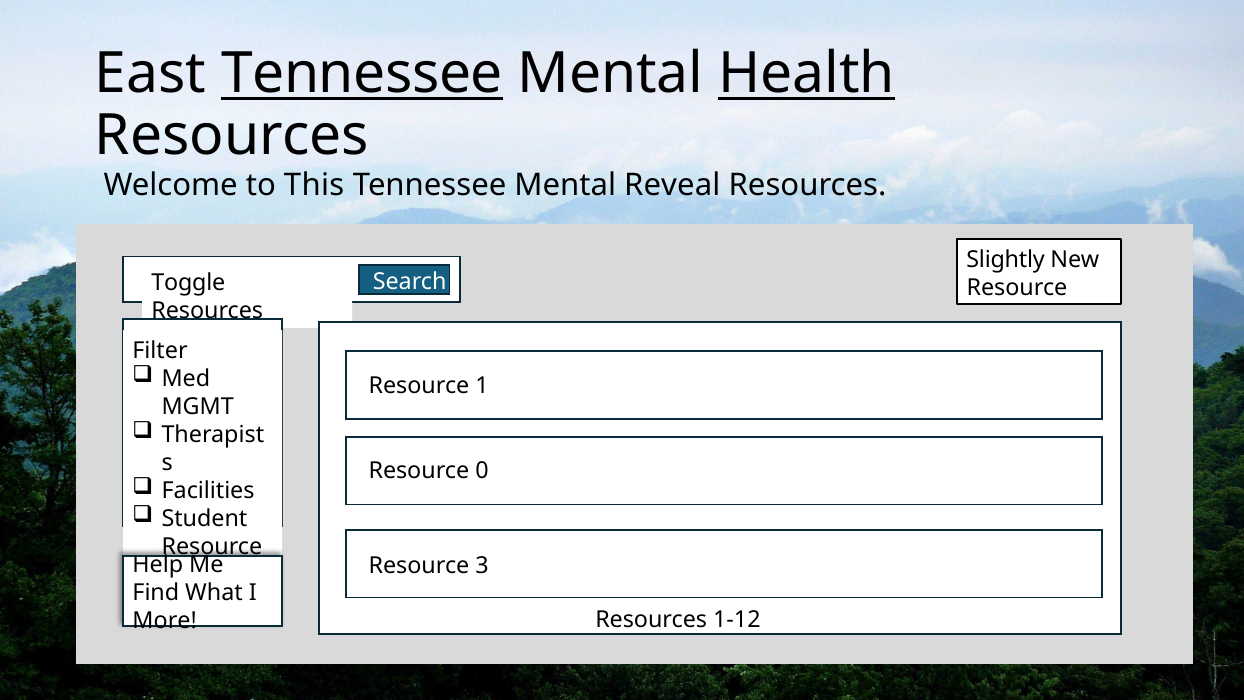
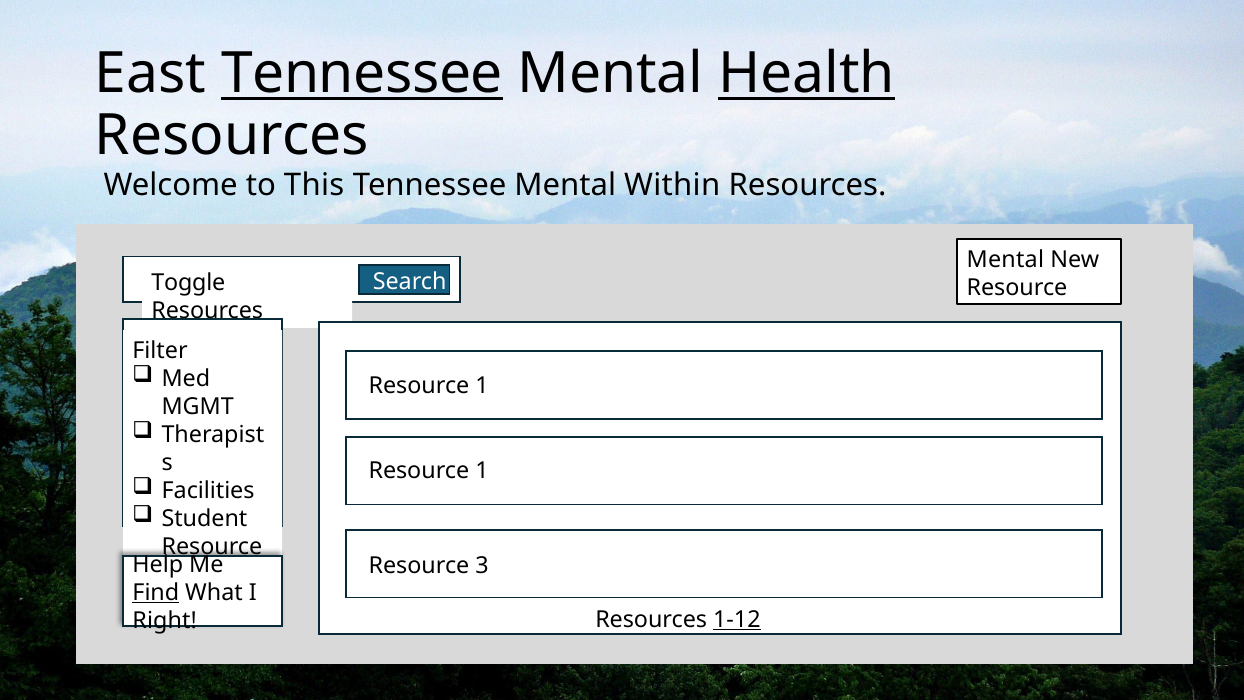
Reveal: Reveal -> Within (672, 186)
Slightly: Slightly -> Mental (1005, 259)
0: 0 -> 1 (482, 471)
Find underline: none -> present (156, 592)
1-12 underline: none -> present (737, 619)
More: More -> Right (165, 620)
